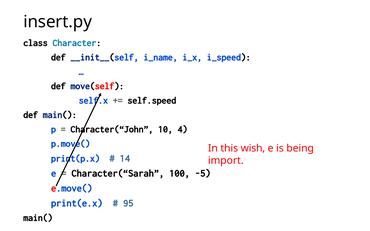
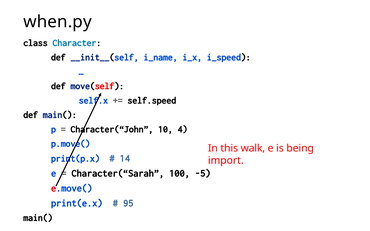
insert.py: insert.py -> when.py (57, 22)
wish: wish -> walk (253, 148)
